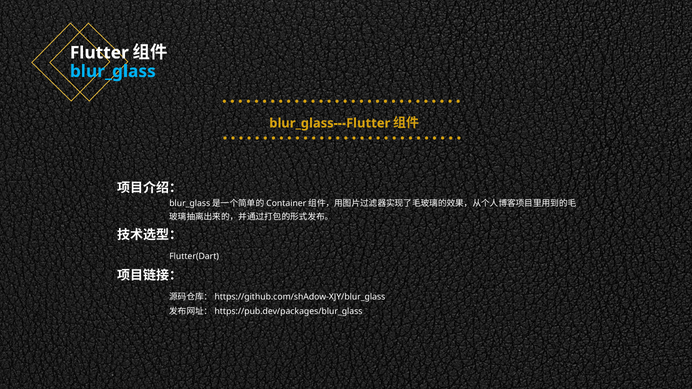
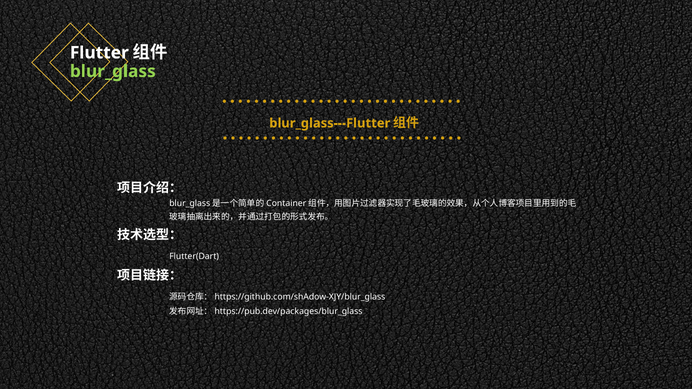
blur_glass colour: light blue -> light green (113, 71)
